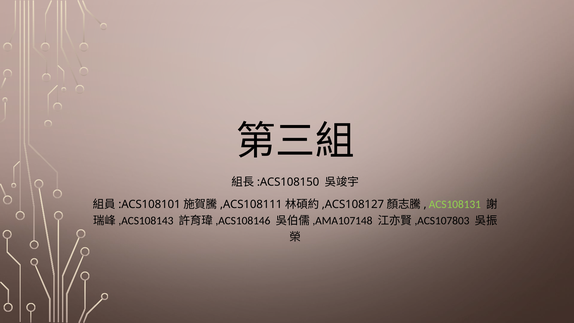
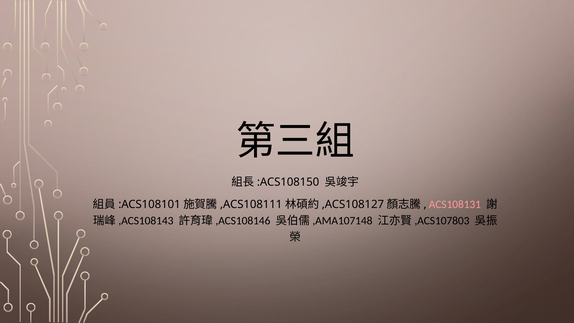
ACS108131 colour: light green -> pink (455, 204)
